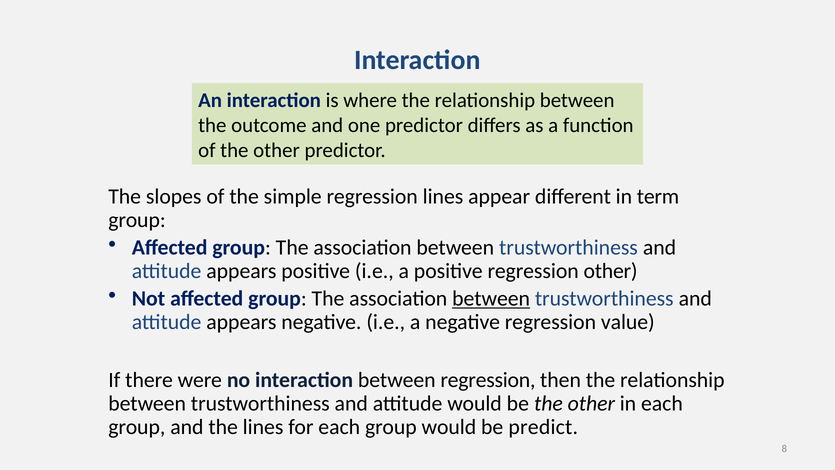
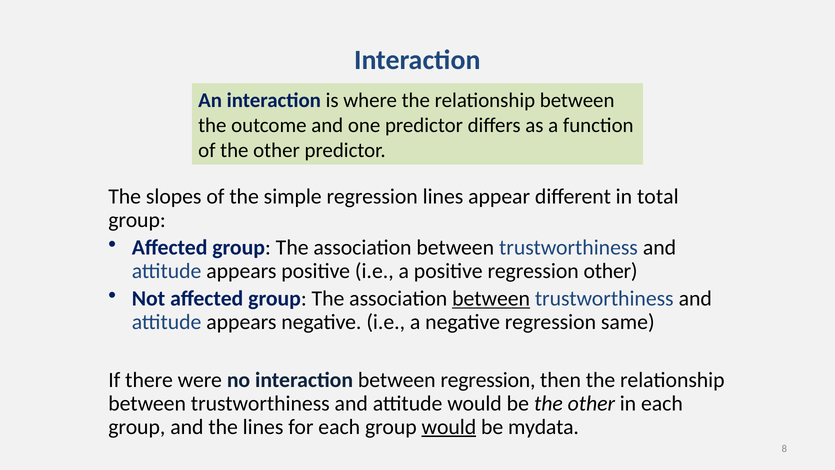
term: term -> total (658, 197)
value: value -> same (628, 322)
would underline: none -> present (449, 427)
predict: predict -> mydata (543, 427)
